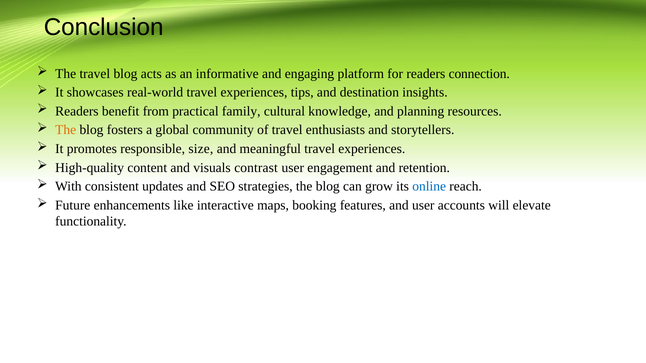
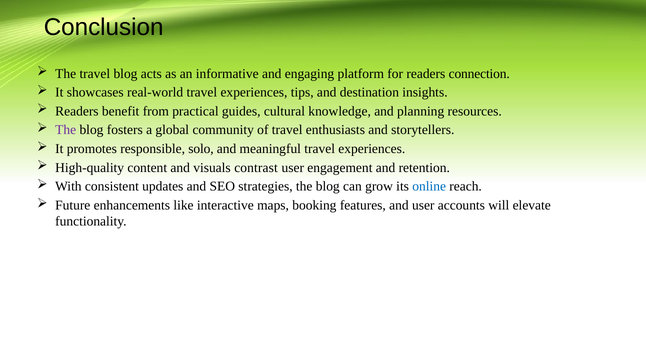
family: family -> guides (241, 111)
The colour: orange -> purple (66, 130)
size: size -> solo (201, 149)
